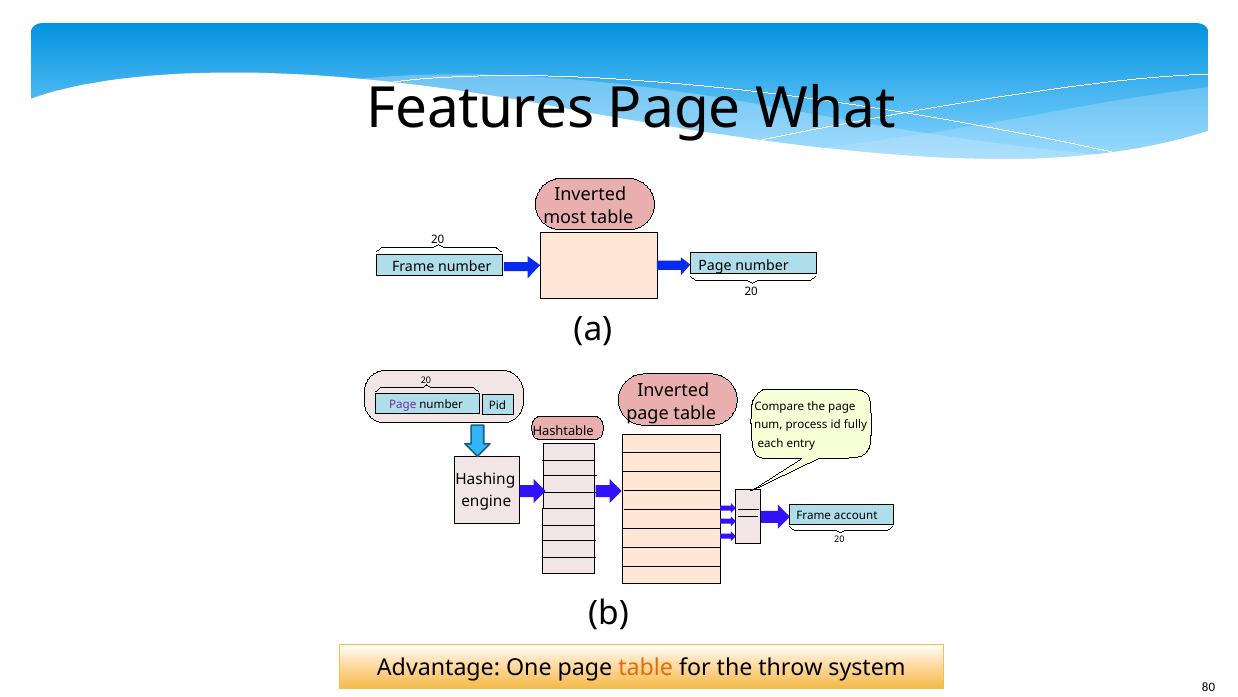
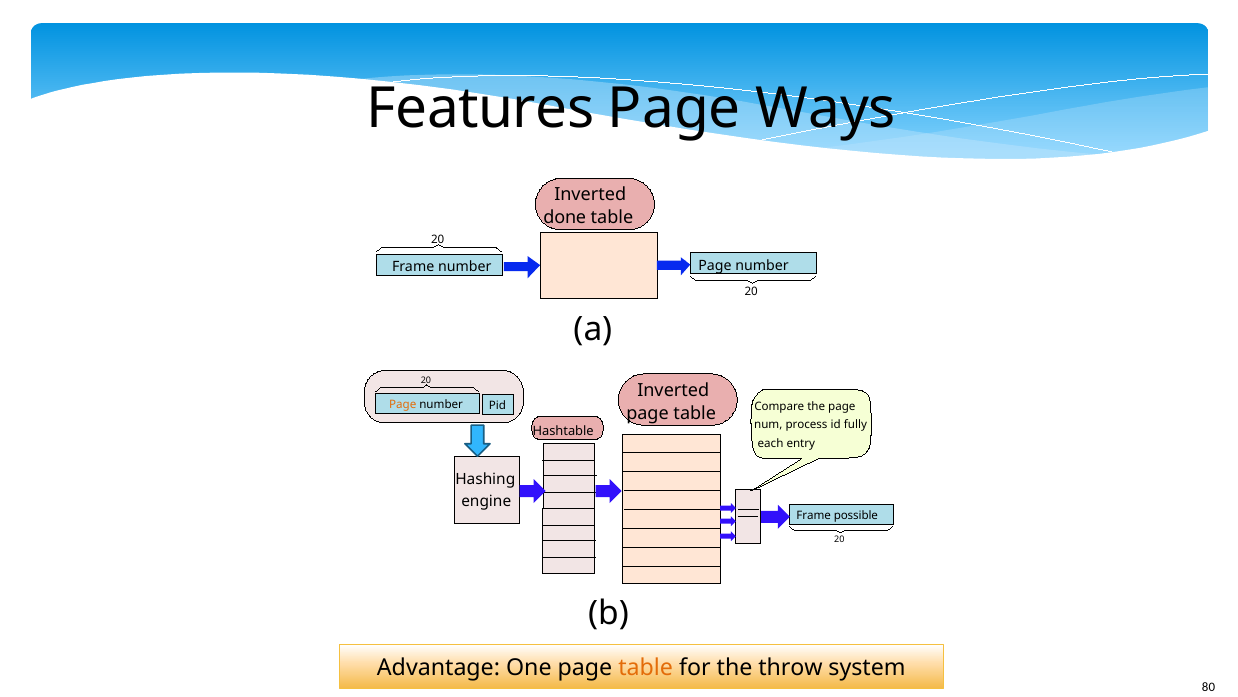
What: What -> Ways (826, 109)
most: most -> done (565, 217)
Page colour: purple -> orange (403, 404)
account: account -> possible (856, 516)
